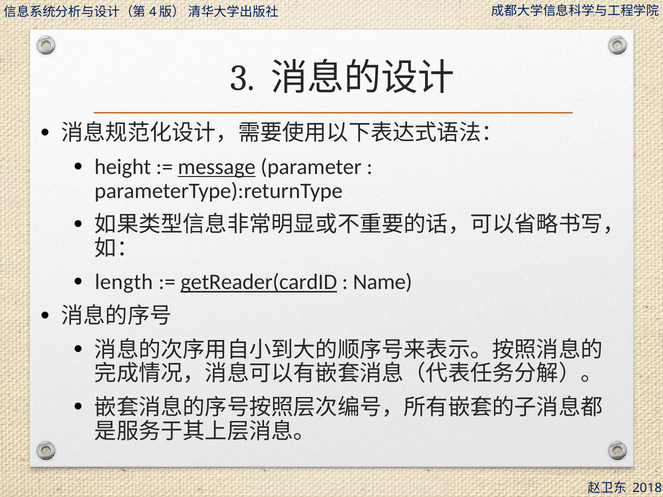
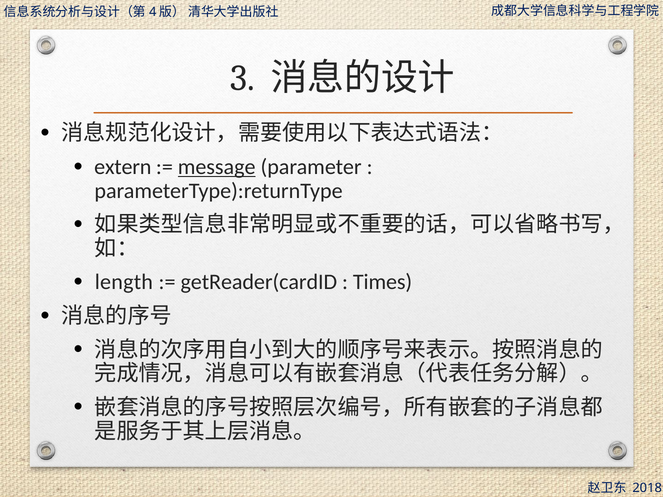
height: height -> extern (123, 167)
getReader(cardID underline: present -> none (259, 282)
Name: Name -> Times (383, 282)
